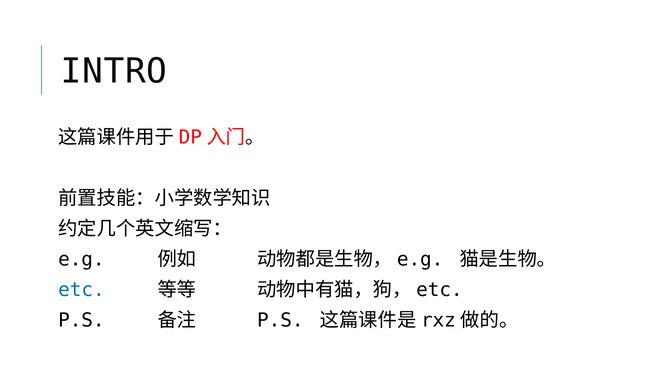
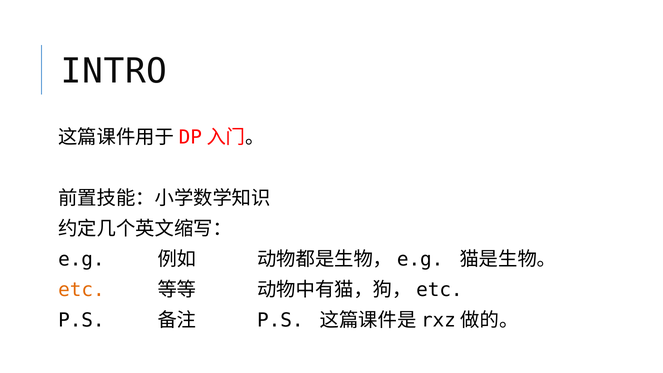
etc colour: blue -> orange (81, 290)
